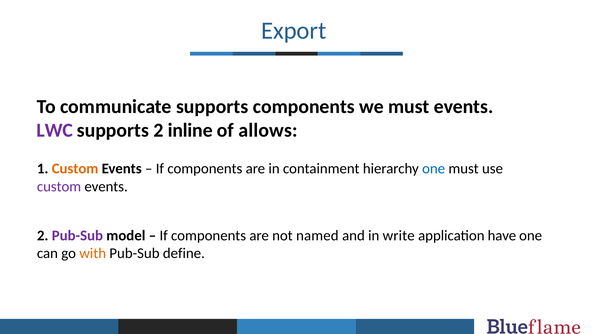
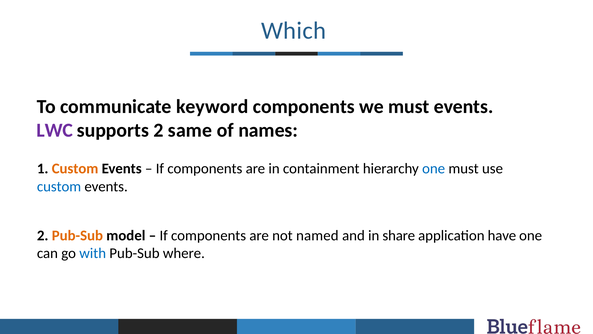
Export: Export -> Which (294, 31)
communicate supports: supports -> keyword (212, 106)
inline: inline -> same (190, 130)
allows: allows -> names (268, 130)
custom colour: purple -> blue (59, 186)
Pub-Sub colour: purple -> orange (77, 235)
write: write -> share (399, 235)
with colour: orange -> blue (93, 253)
define: define -> where (184, 253)
